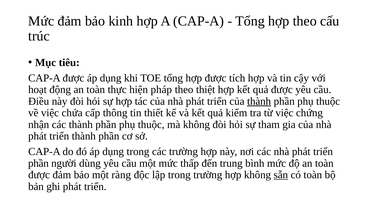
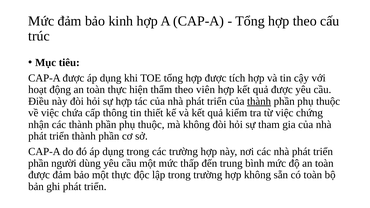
pháp: pháp -> thẩm (161, 90)
thiệt: thiệt -> viên (206, 90)
một ràng: ràng -> thực (121, 175)
sẵn underline: present -> none (281, 175)
